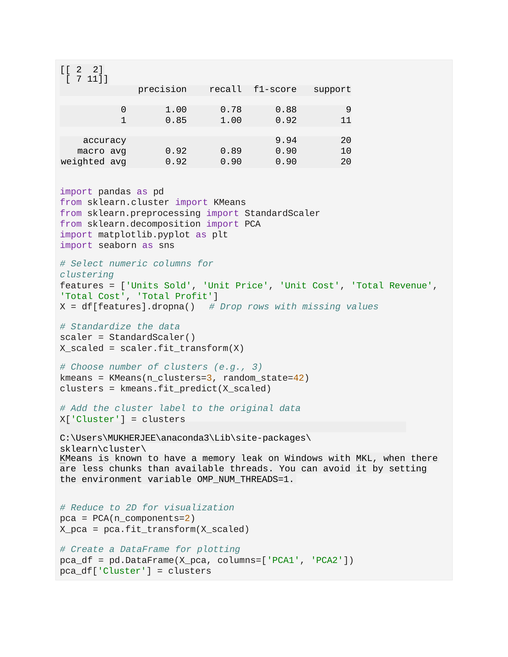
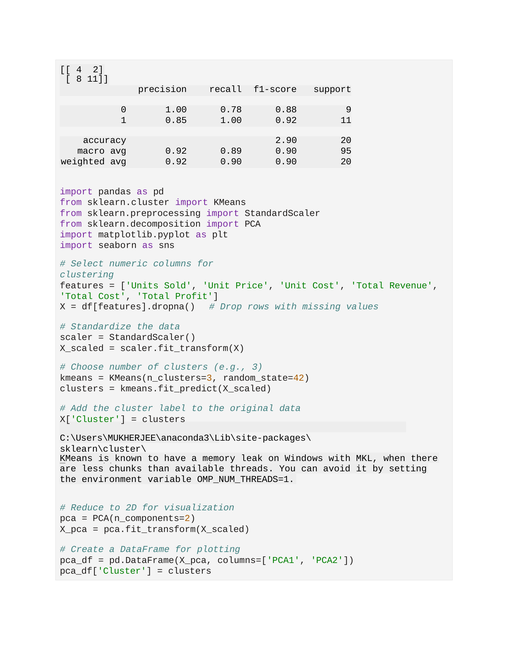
2: 2 -> 4 (79, 70)
7: 7 -> 8 (79, 79)
9.94: 9.94 -> 2.90 (286, 140)
10: 10 -> 95 (346, 151)
